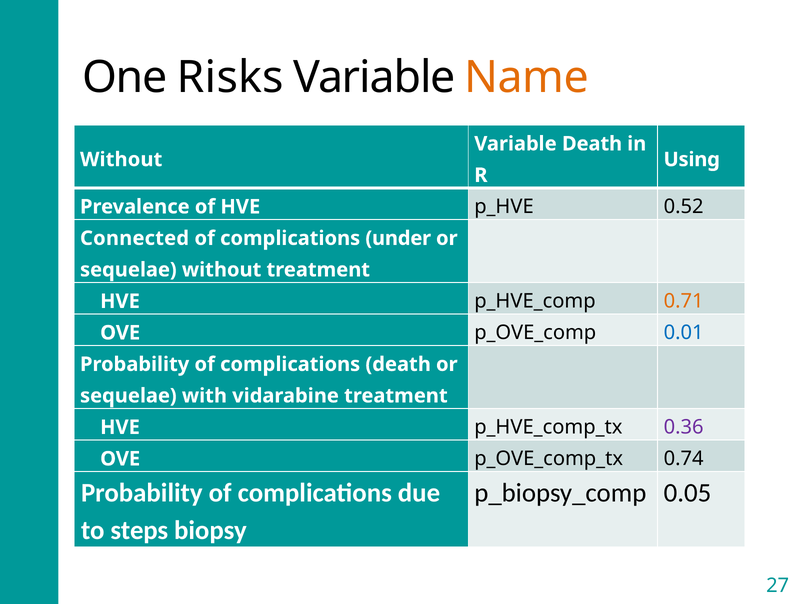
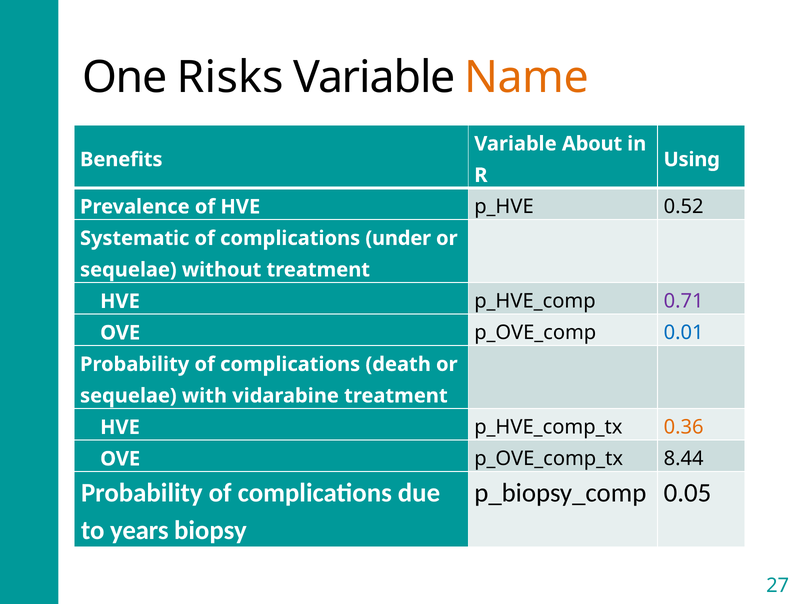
Variable Death: Death -> About (592, 144)
Without: Without -> Benefits (121, 159)
Connected: Connected -> Systematic (135, 238)
0.71 colour: orange -> purple (684, 301)
0.36 colour: purple -> orange (684, 427)
0.74: 0.74 -> 8.44 (684, 459)
steps: steps -> years (139, 530)
